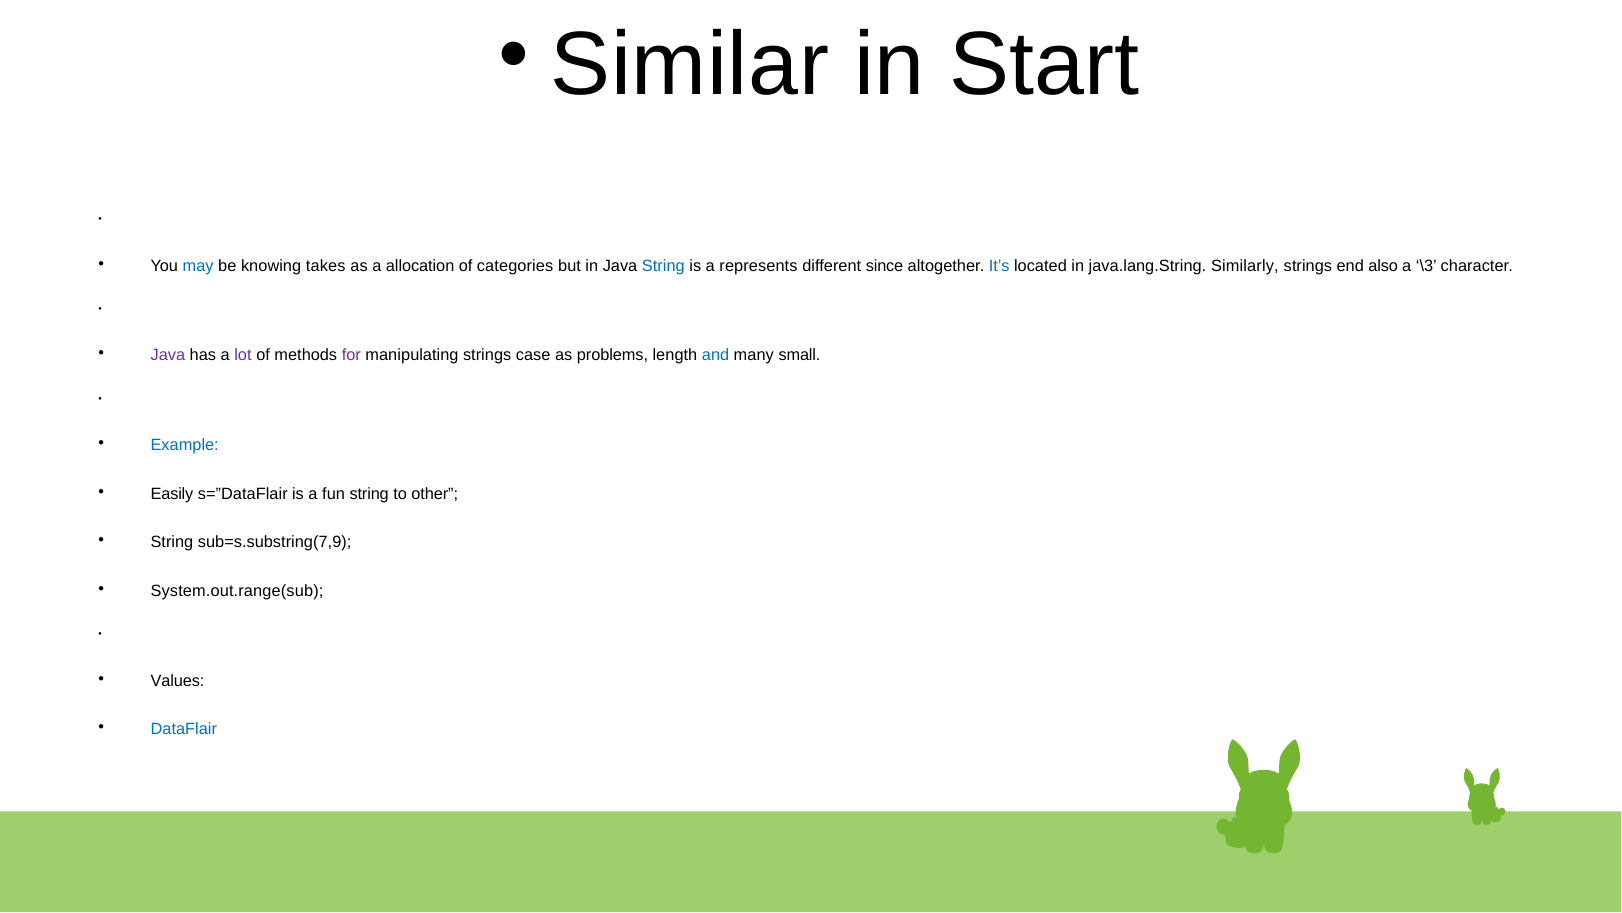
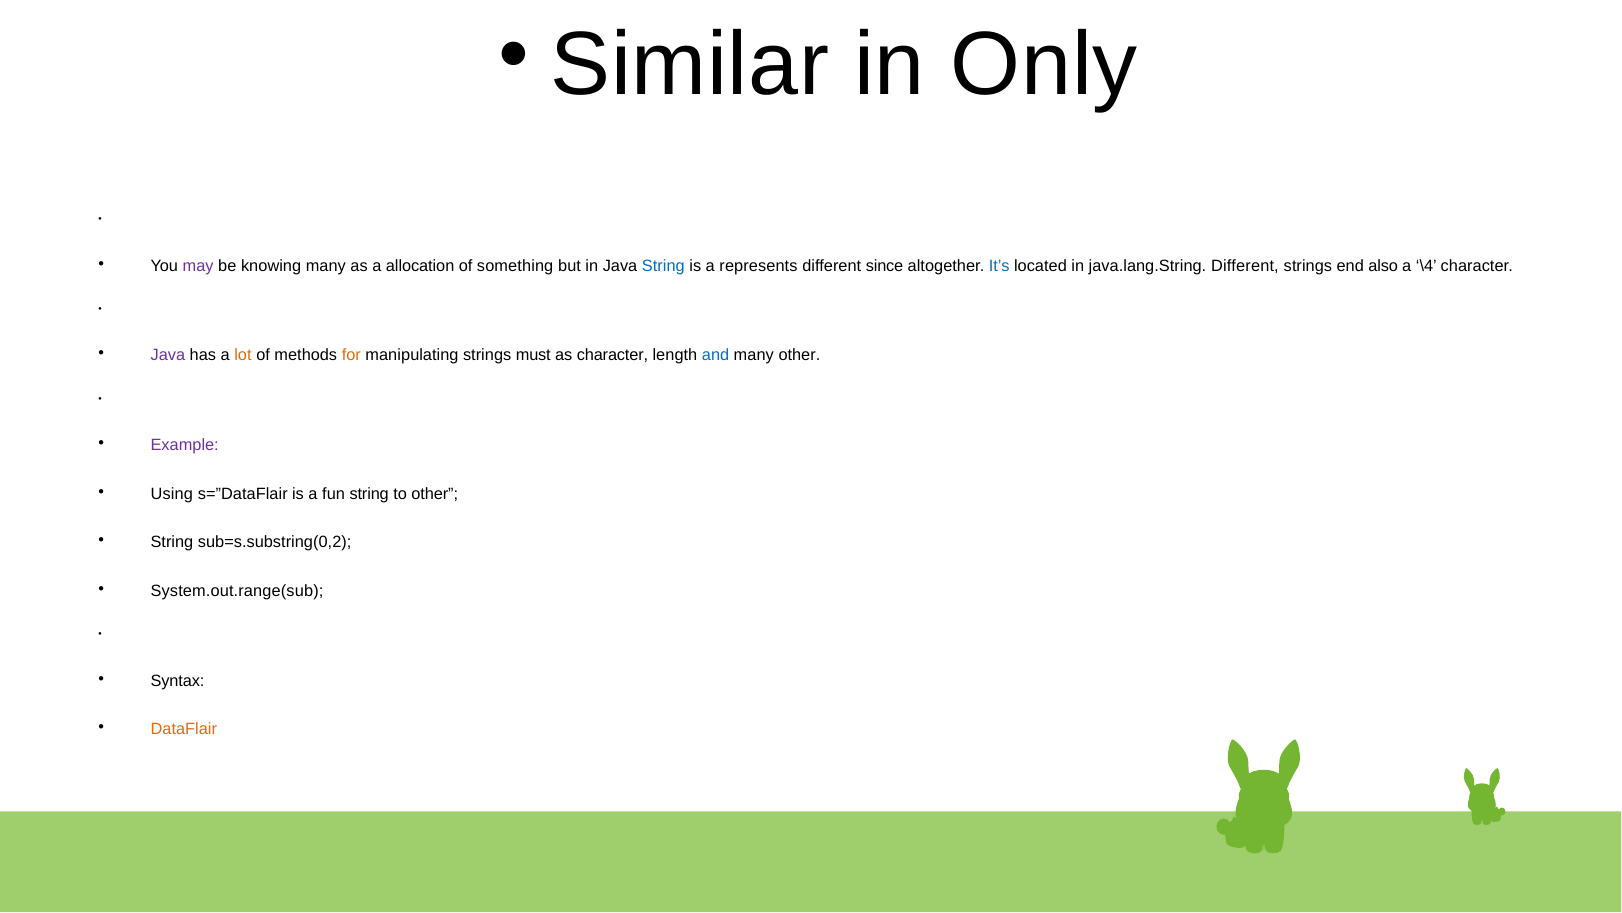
Start: Start -> Only (1044, 65)
may colour: blue -> purple (198, 266)
knowing takes: takes -> many (326, 266)
categories: categories -> something (515, 266)
java.lang.String Similarly: Similarly -> Different (1245, 266)
\3: \3 -> \4 (1426, 266)
lot colour: purple -> orange (243, 355)
for colour: purple -> orange (351, 355)
case: case -> must (533, 355)
as problems: problems -> character (612, 355)
many small: small -> other (799, 355)
Example colour: blue -> purple (185, 445)
Easily: Easily -> Using (172, 494)
sub=s.substring(7,9: sub=s.substring(7,9 -> sub=s.substring(0,2 (275, 542)
Values: Values -> Syntax (178, 680)
DataFlair colour: blue -> orange (184, 729)
